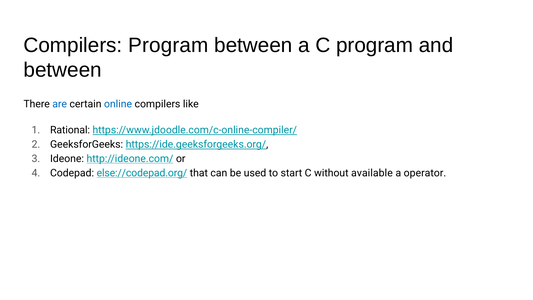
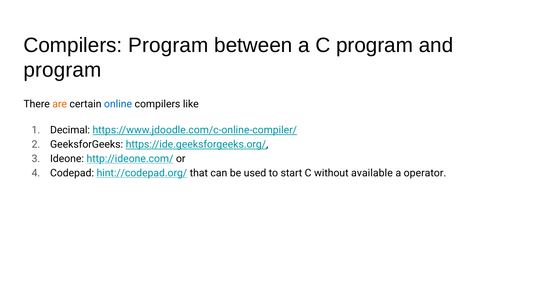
between: between -> program (63, 70)
are colour: blue -> orange (60, 104)
Rational: Rational -> Decimal (70, 130)
else://codepad.org/: else://codepad.org/ -> hint://codepad.org/ (142, 173)
